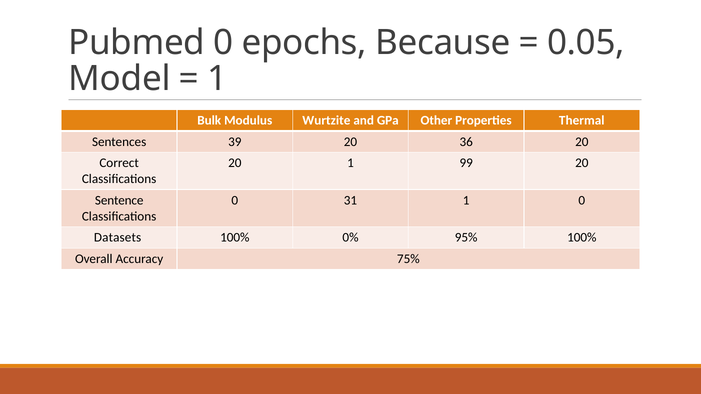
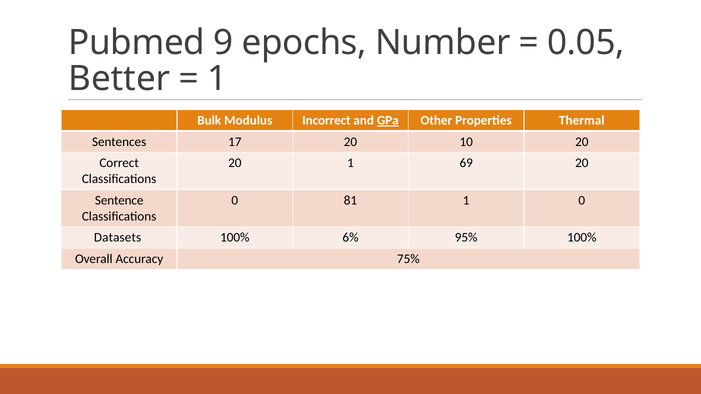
Pubmed 0: 0 -> 9 (223, 43)
Because: Because -> Number (443, 43)
Model: Model -> Better (119, 79)
Wurtzite: Wurtzite -> Incorrect (326, 120)
GPa underline: none -> present (388, 120)
39: 39 -> 17 (235, 142)
36: 36 -> 10 (466, 142)
99: 99 -> 69 (466, 163)
31: 31 -> 81 (350, 200)
0%: 0% -> 6% (350, 238)
